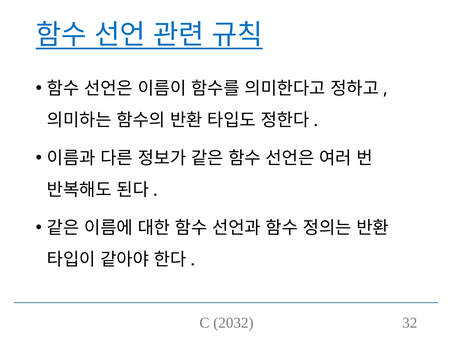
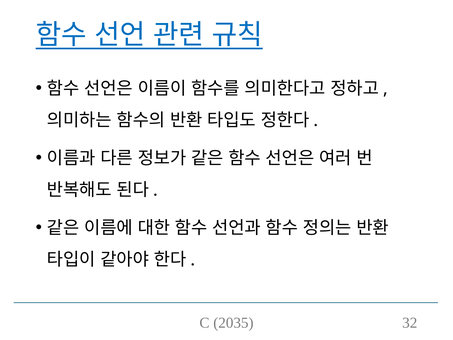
2032: 2032 -> 2035 (233, 323)
